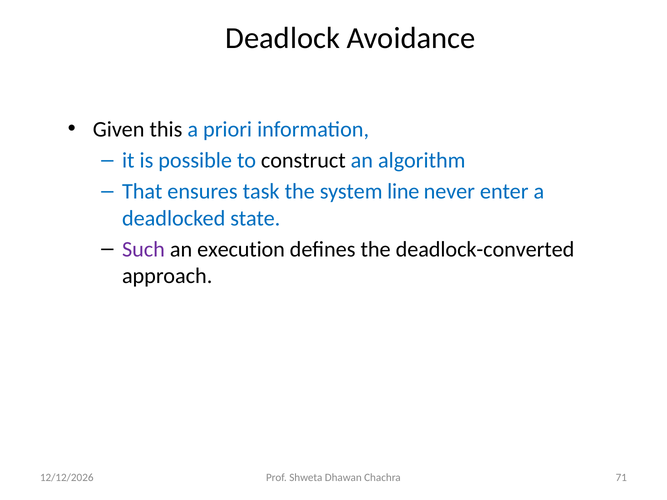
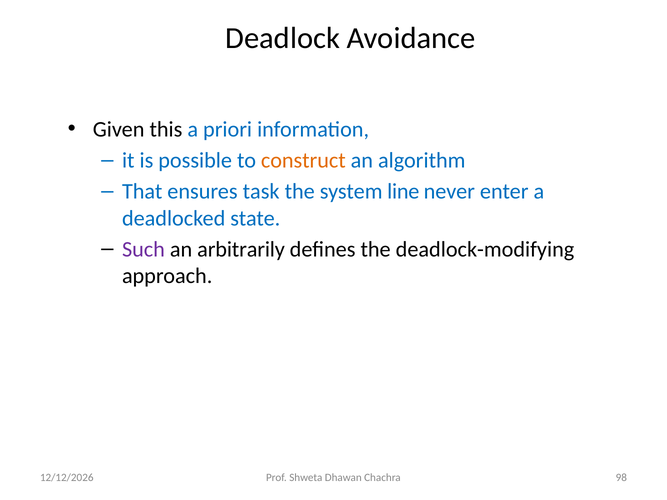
construct colour: black -> orange (303, 161)
execution: execution -> arbitrarily (241, 249)
deadlock-converted: deadlock-converted -> deadlock-modifying (485, 249)
71: 71 -> 98 (621, 478)
